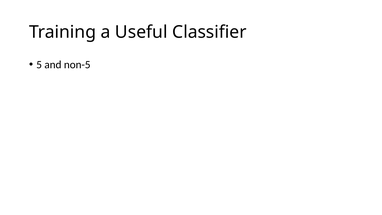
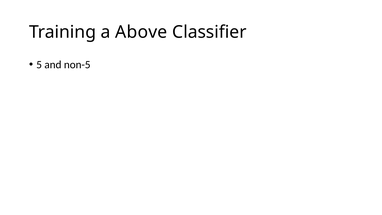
Useful: Useful -> Above (141, 32)
